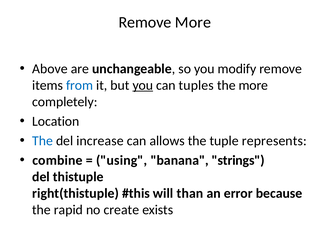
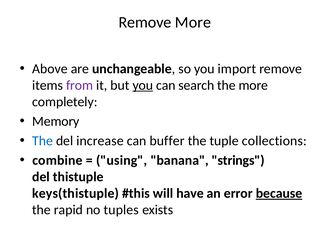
modify: modify -> import (237, 69)
from colour: blue -> purple (80, 85)
tuples: tuples -> search (196, 85)
Location: Location -> Memory (56, 121)
allows: allows -> buffer (167, 140)
represents: represents -> collections (274, 140)
right(thistuple: right(thistuple -> keys(thistuple (76, 193)
than: than -> have (190, 193)
because underline: none -> present (279, 193)
create: create -> tuples (121, 209)
